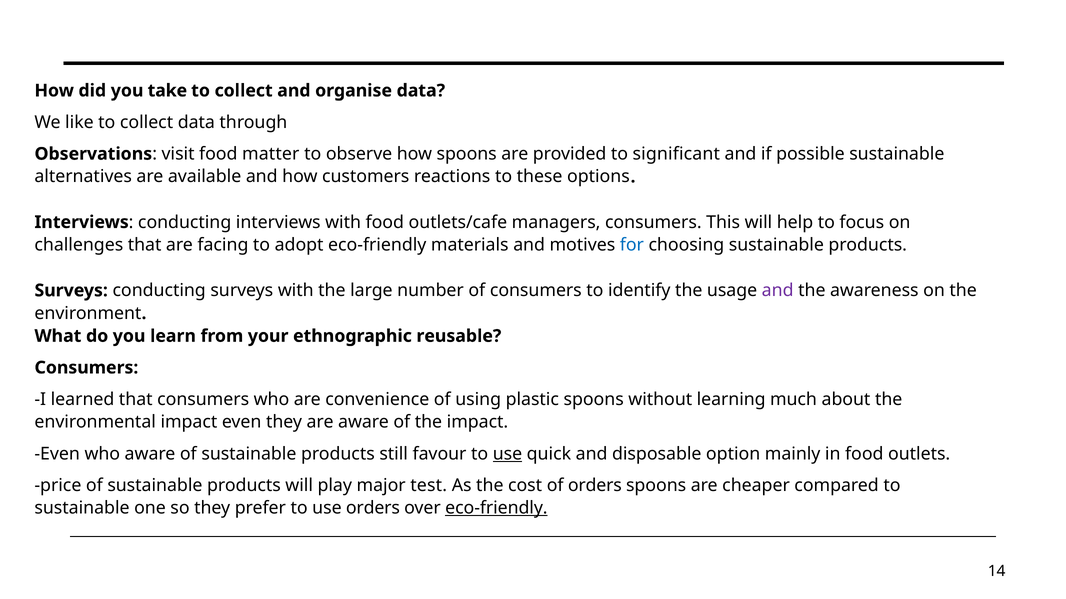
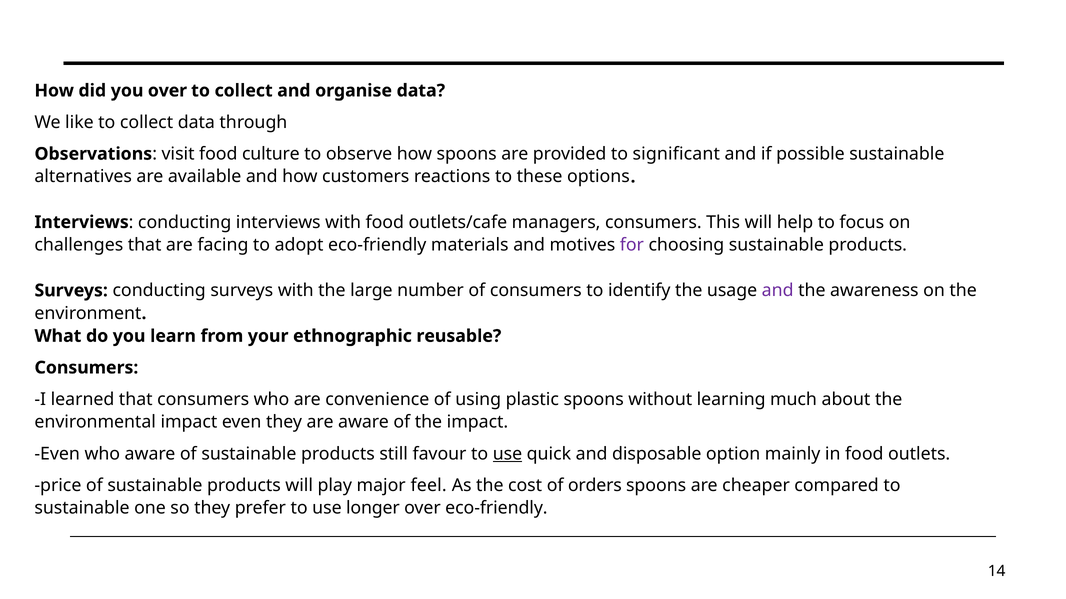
you take: take -> over (167, 91)
matter: matter -> culture (271, 154)
for colour: blue -> purple (632, 245)
test: test -> feel (429, 486)
use orders: orders -> longer (373, 509)
eco-friendly underline: present -> none (496, 509)
